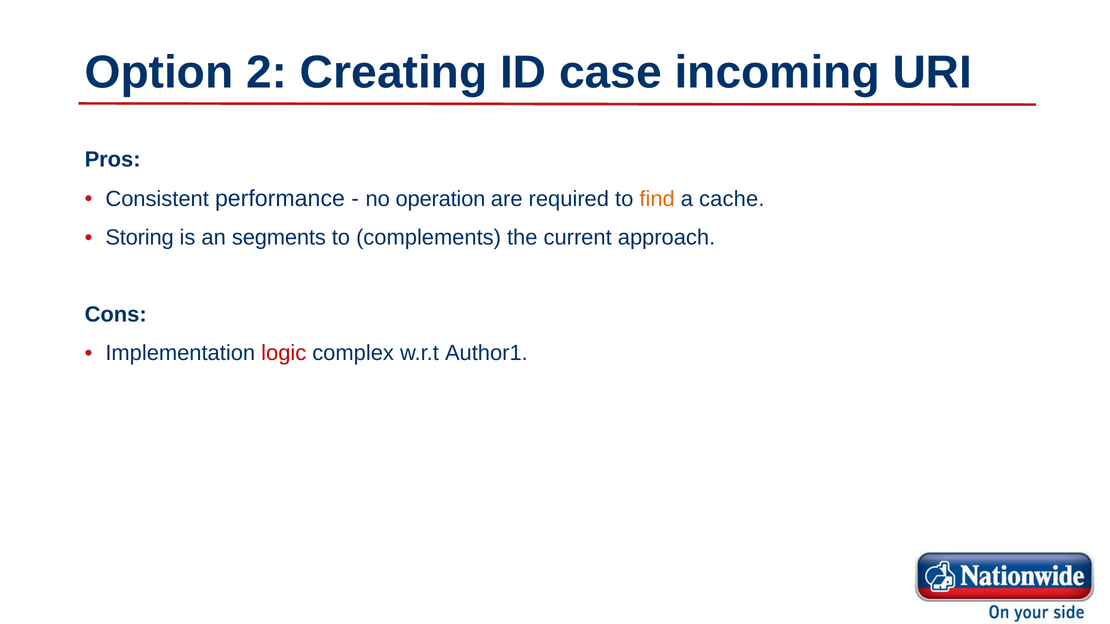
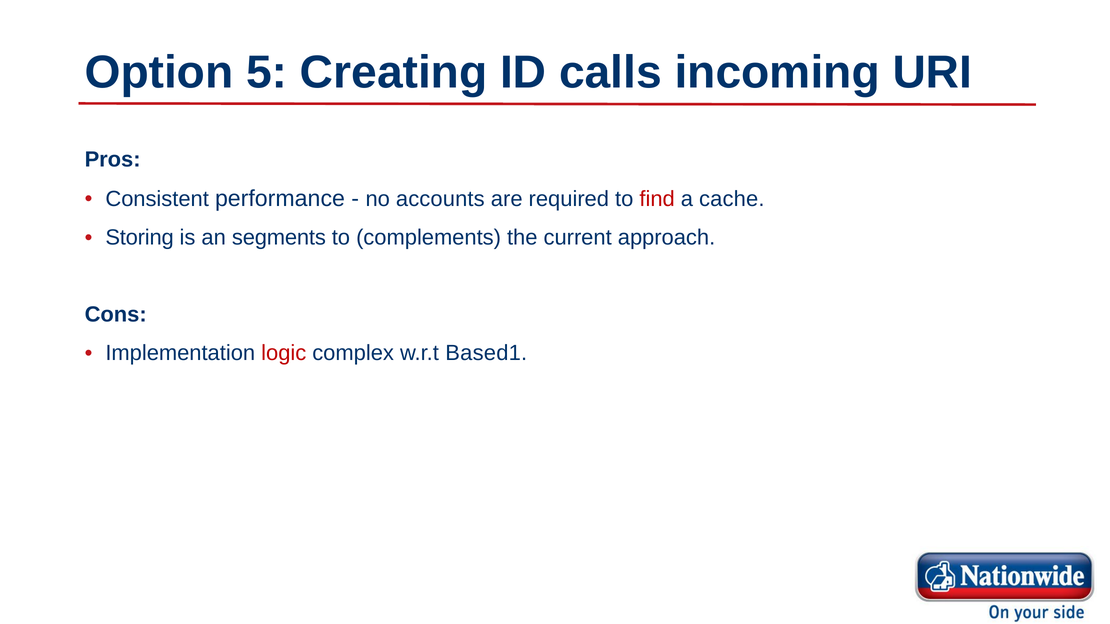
2: 2 -> 5 (267, 73)
case: case -> calls (610, 73)
operation: operation -> accounts (440, 199)
find colour: orange -> red (657, 199)
Author1: Author1 -> Based1 (486, 353)
